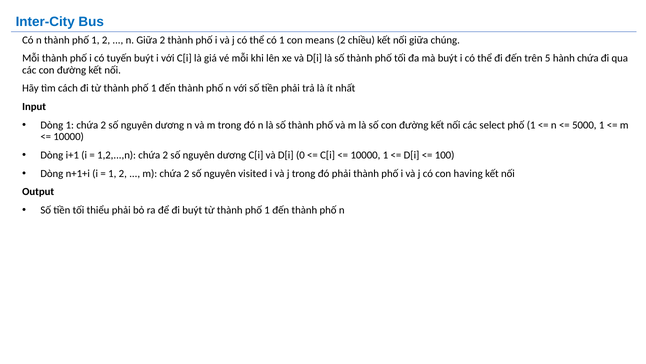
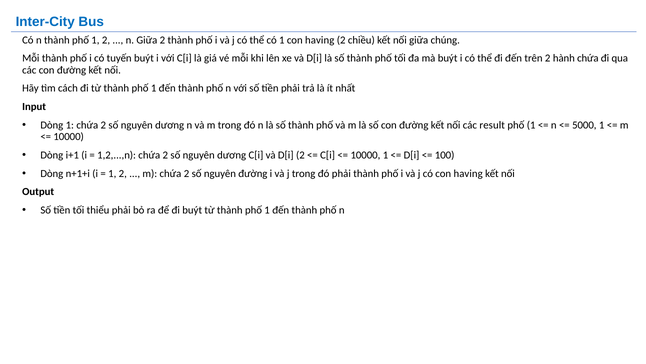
1 con means: means -> having (320, 40)
trên 5: 5 -> 2 (548, 58)
select: select -> result (492, 125)
D[i 0: 0 -> 2 (300, 155)
nguyên visited: visited -> đường (253, 173)
